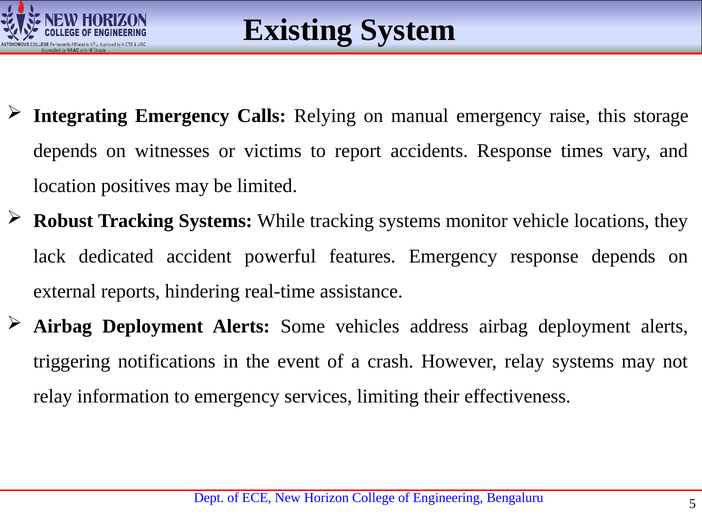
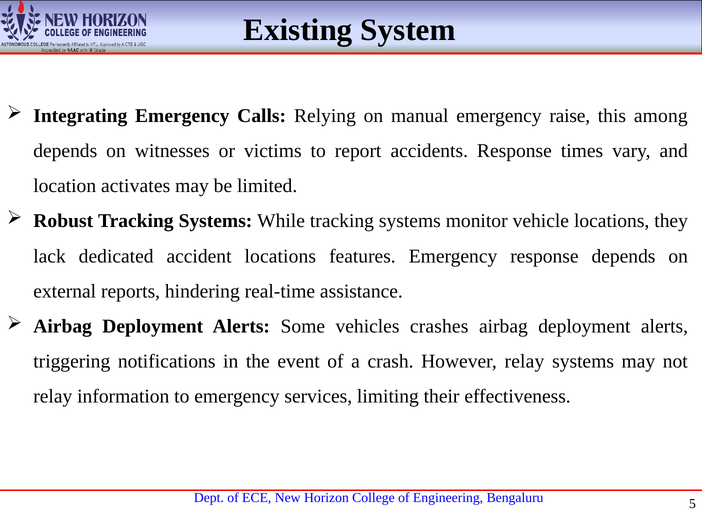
storage: storage -> among (661, 116)
positives: positives -> activates (136, 186)
accident powerful: powerful -> locations (280, 256)
address: address -> crashes (439, 327)
